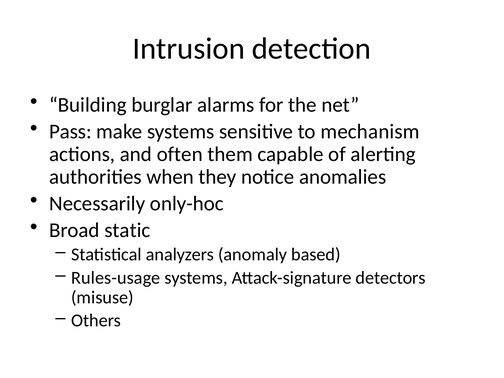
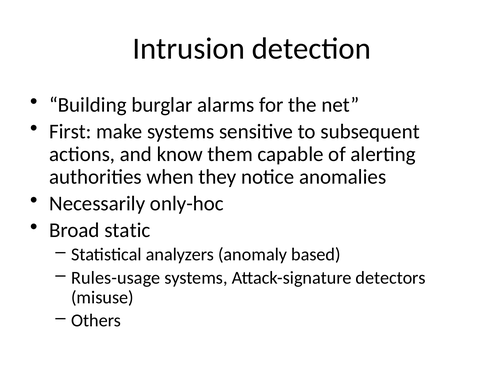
Pass: Pass -> First (70, 131)
mechanism: mechanism -> subsequent (370, 131)
often: often -> know (180, 154)
